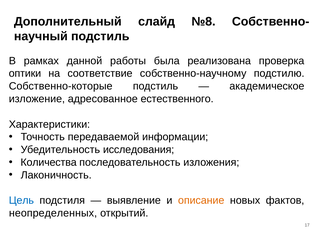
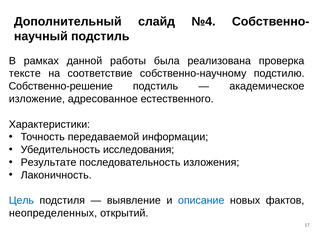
№8: №8 -> №4 (204, 21)
оптики: оптики -> тексте (25, 73)
Собственно-которые: Собственно-которые -> Собственно-решение (61, 86)
Количества: Количества -> Результате (49, 162)
описание colour: orange -> blue (201, 200)
